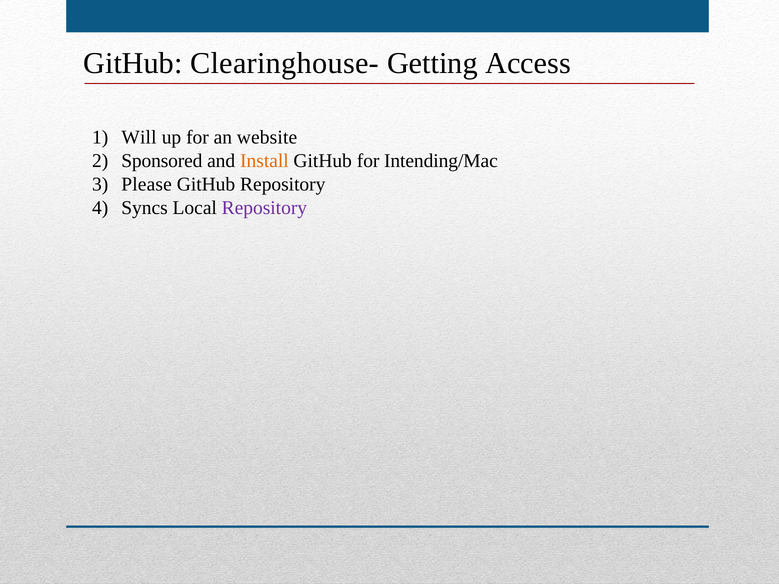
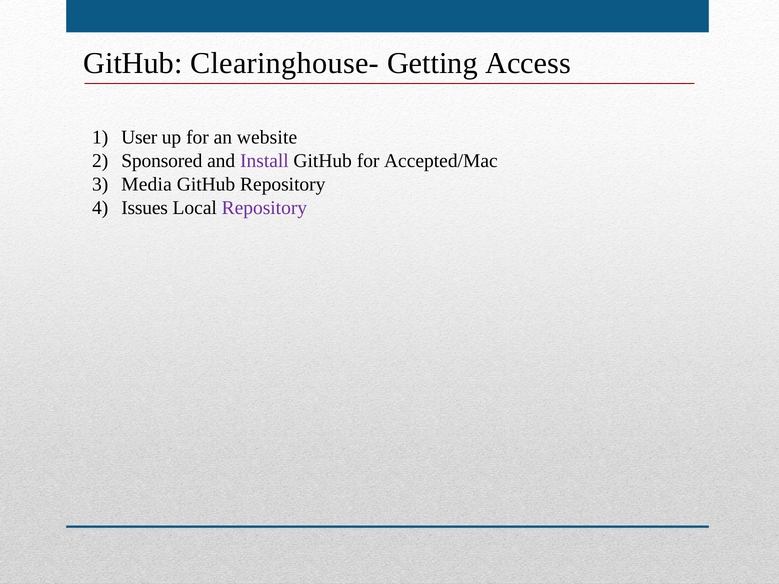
Will: Will -> User (139, 138)
Install colour: orange -> purple (264, 161)
Intending/Mac: Intending/Mac -> Accepted/Mac (441, 161)
Please: Please -> Media (147, 184)
Syncs: Syncs -> Issues (145, 208)
